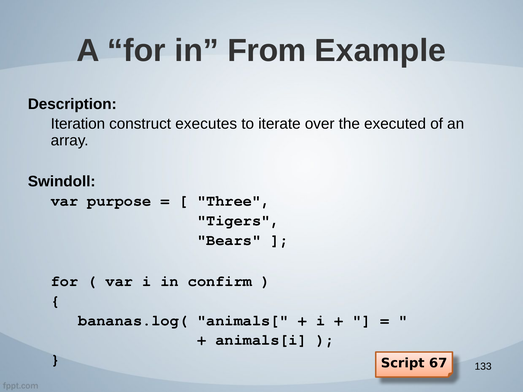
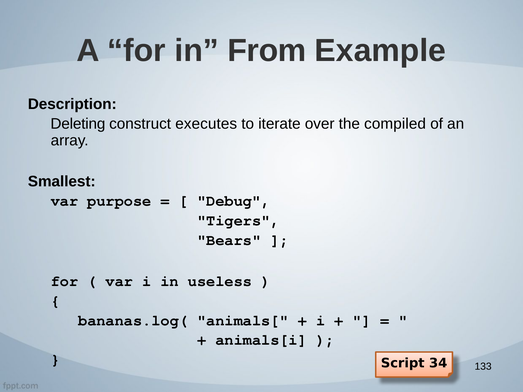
Iteration: Iteration -> Deleting (78, 124)
executed: executed -> compiled (395, 124)
Swindoll: Swindoll -> Smallest (62, 181)
Three: Three -> Debug (234, 201)
confirm: confirm -> useless (220, 281)
67: 67 -> 34 (438, 364)
